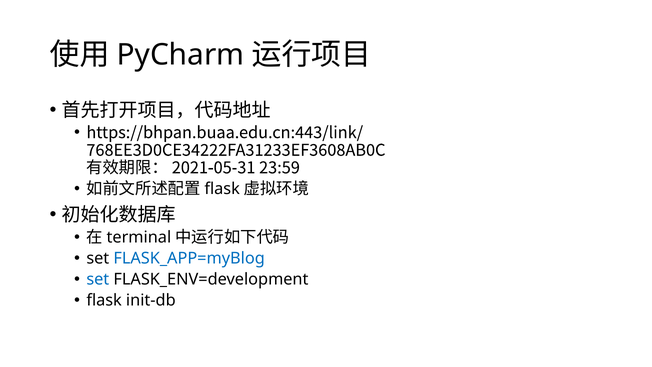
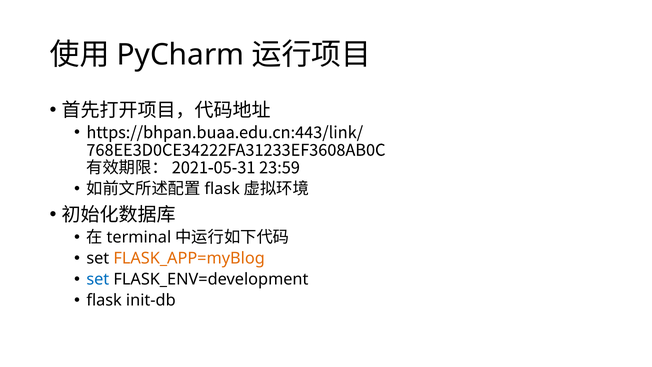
FLASK_APP=myBlog colour: blue -> orange (189, 258)
